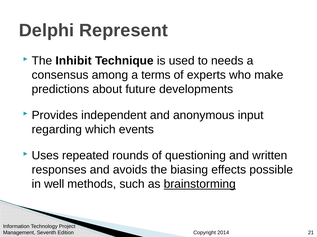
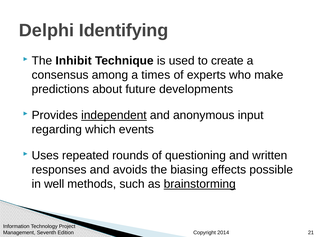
Represent: Represent -> Identifying (124, 31)
needs: needs -> create (227, 61)
terms: terms -> times (156, 75)
independent underline: none -> present (114, 116)
